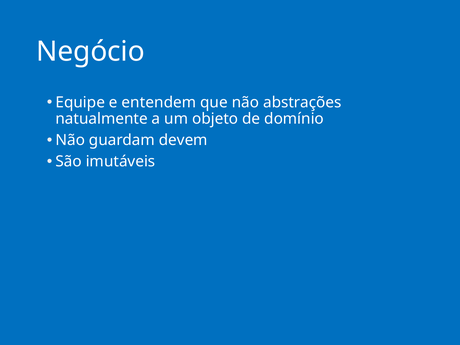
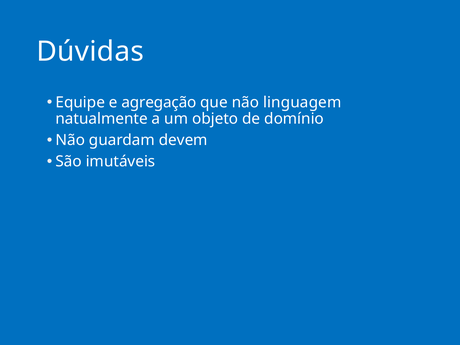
Negócio: Negócio -> Dúvidas (90, 52)
entendem: entendem -> agregação (159, 102)
abstrações: abstrações -> linguagem (302, 102)
